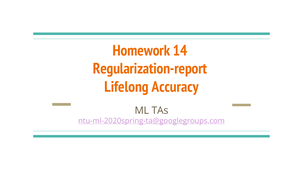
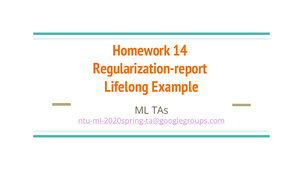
Accuracy: Accuracy -> Example (175, 87)
